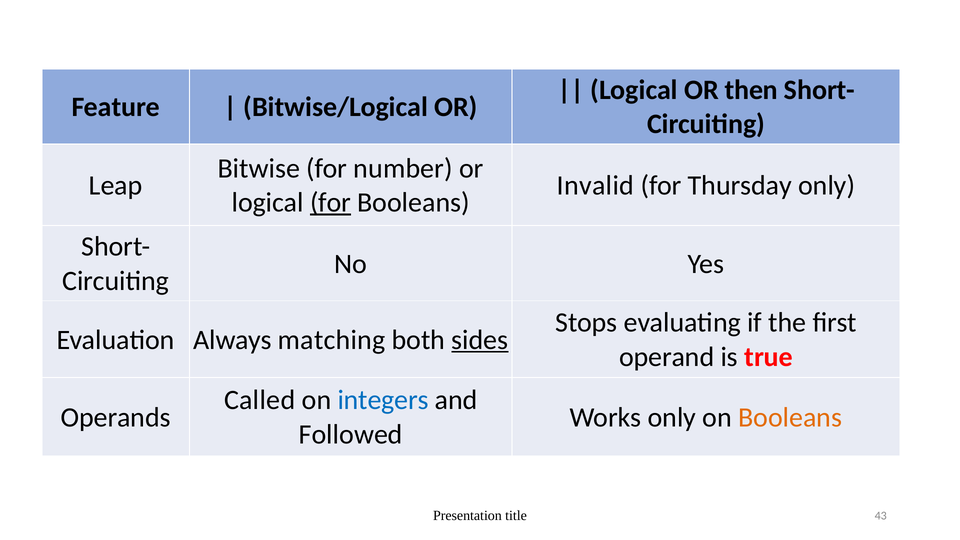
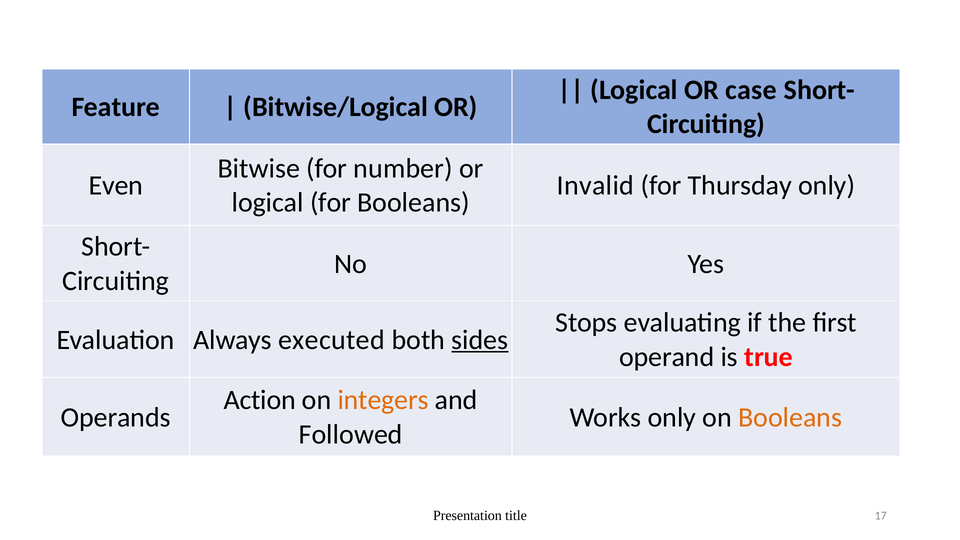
then: then -> case (751, 90)
Leap: Leap -> Even (116, 185)
for underline: present -> none (331, 203)
matching: matching -> executed (331, 340)
Called: Called -> Action (260, 400)
integers colour: blue -> orange (383, 400)
43: 43 -> 17 (881, 516)
